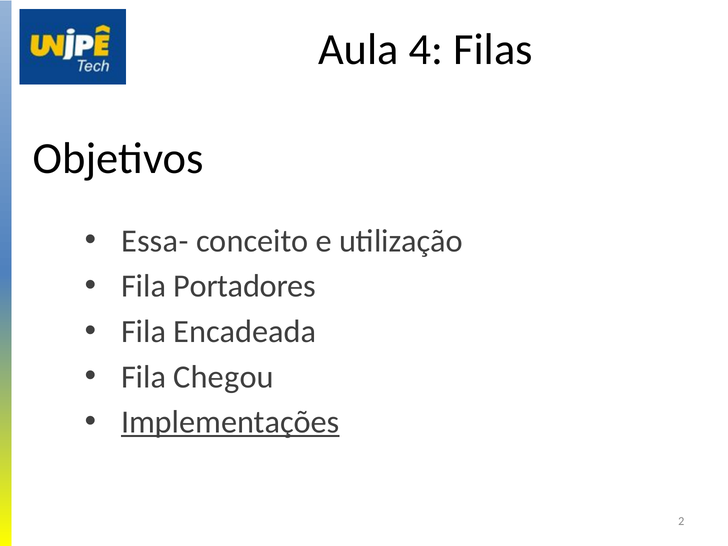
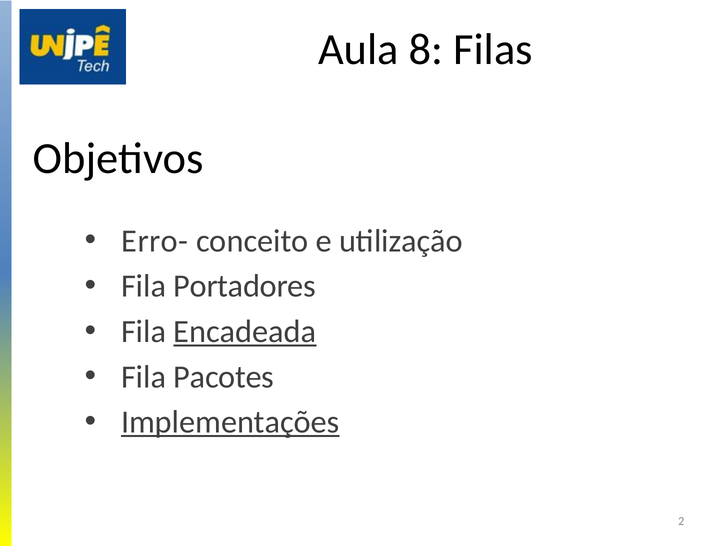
4: 4 -> 8 (426, 50)
Essa-: Essa- -> Erro- (155, 241)
Encadeada underline: none -> present (245, 332)
Chegou: Chegou -> Pacotes (224, 377)
